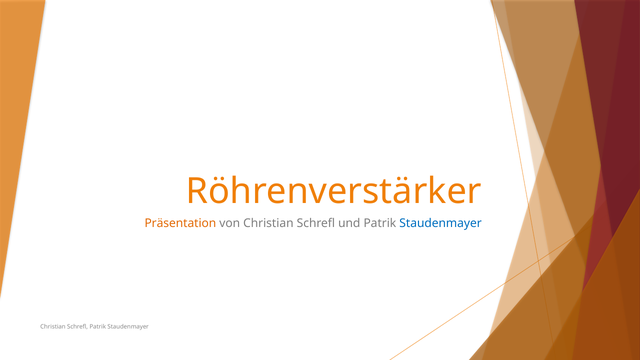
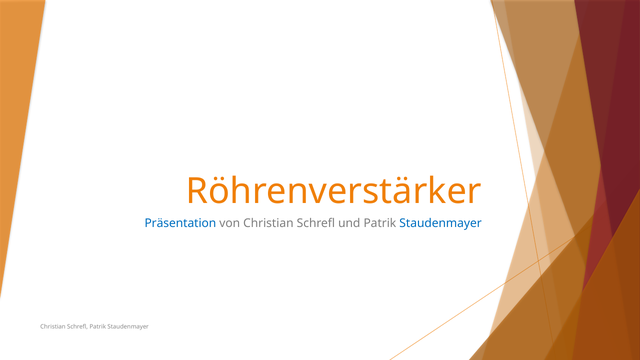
Präsentation colour: orange -> blue (180, 223)
